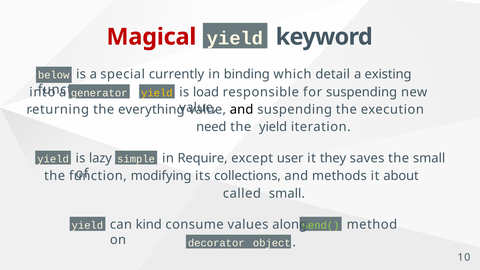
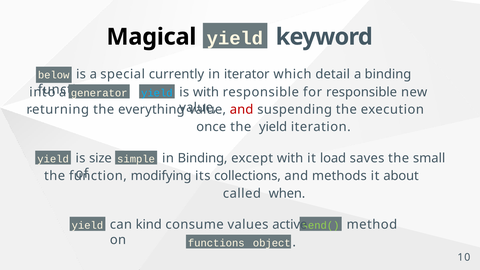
Magical colour: red -> black (151, 37)
binding: binding -> iterator (247, 74)
a existing: existing -> binding (388, 74)
yield colour: yellow -> light blue (157, 93)
is load: load -> with (206, 92)
for suspending: suspending -> responsible (362, 92)
and colour: black -> red (242, 110)
need: need -> once (211, 127)
lazy: lazy -> size (100, 158)
in Require: Require -> Binding (203, 158)
except user: user -> with (290, 158)
they: they -> load (333, 158)
called small: small -> when (287, 193)
along: along -> active (290, 224)
decorator: decorator -> functions (216, 243)
